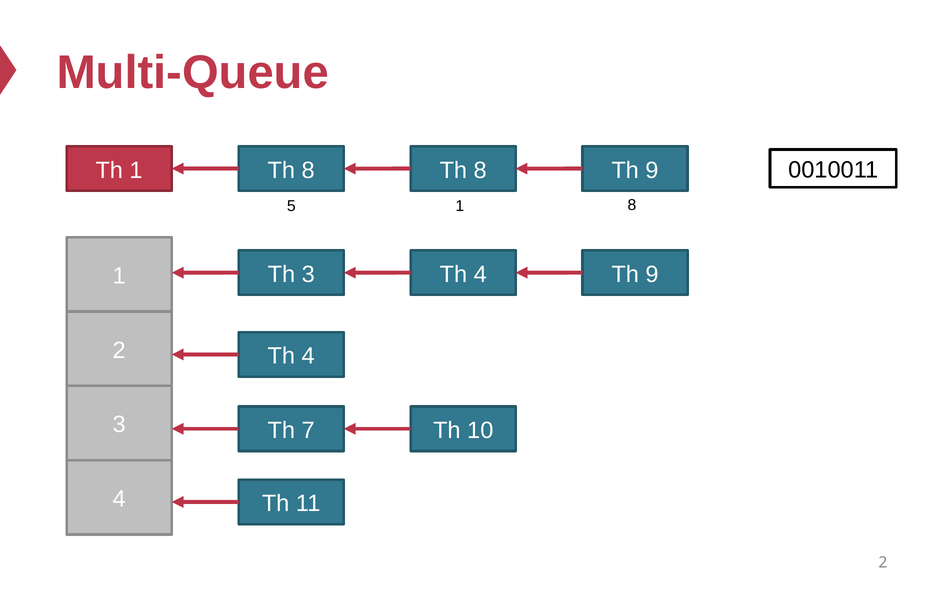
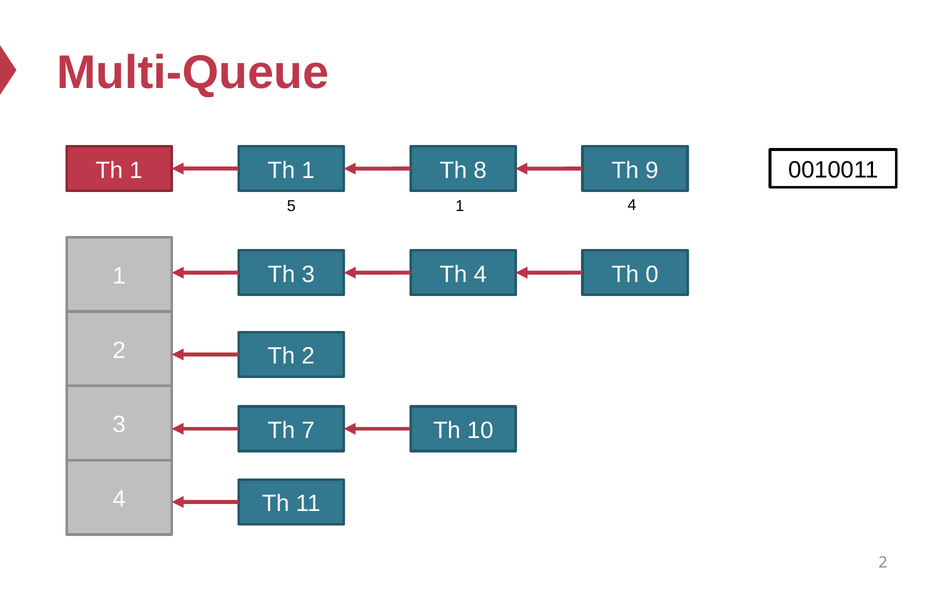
1 Th 8: 8 -> 1 (308, 170)
1 8: 8 -> 4 (632, 205)
4 Th 9: 9 -> 0 (652, 274)
4: 4 -> 2 (308, 356)
